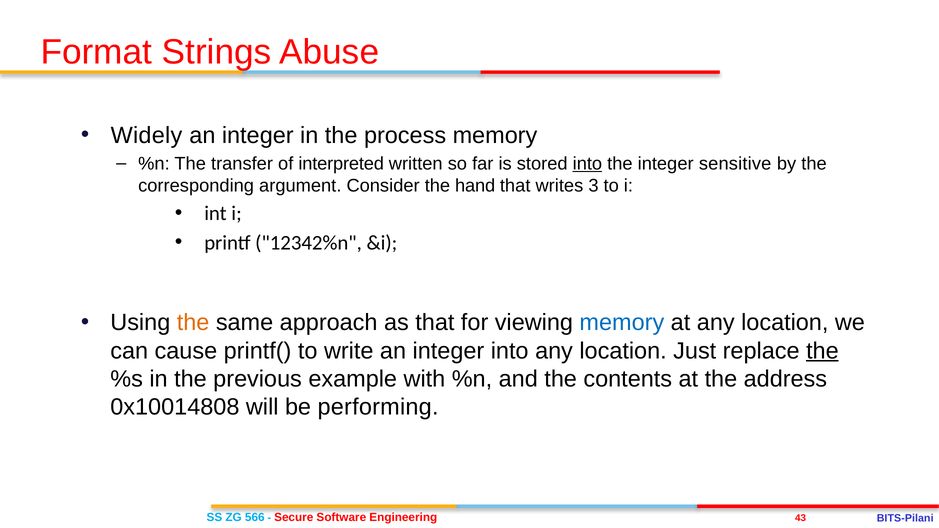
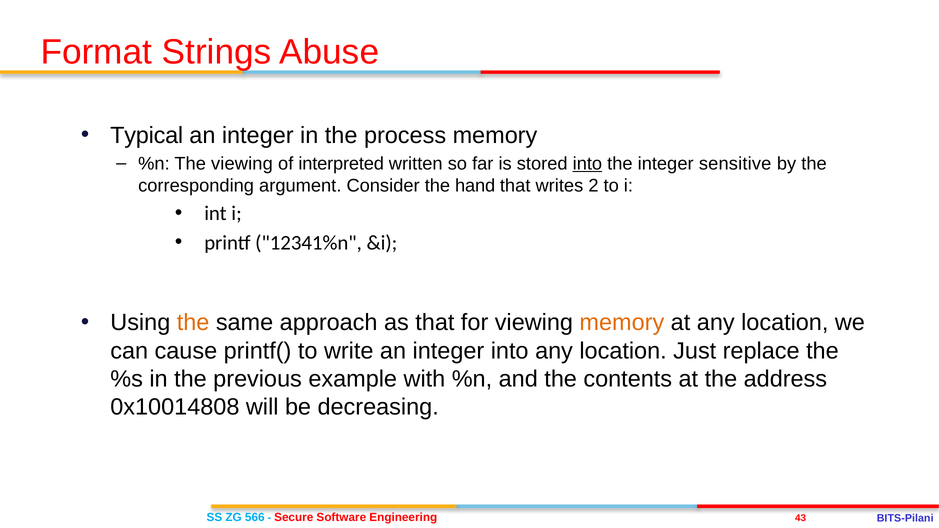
Widely: Widely -> Typical (147, 135)
The transfer: transfer -> viewing (242, 164)
3: 3 -> 2 (593, 186)
12342%n: 12342%n -> 12341%n (309, 243)
memory colour: blue -> orange (622, 323)
the underline: present -> none (822, 351)
performing: performing -> decreasing (378, 407)
